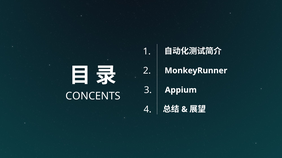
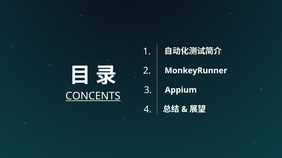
CONCENTS underline: none -> present (93, 96)
